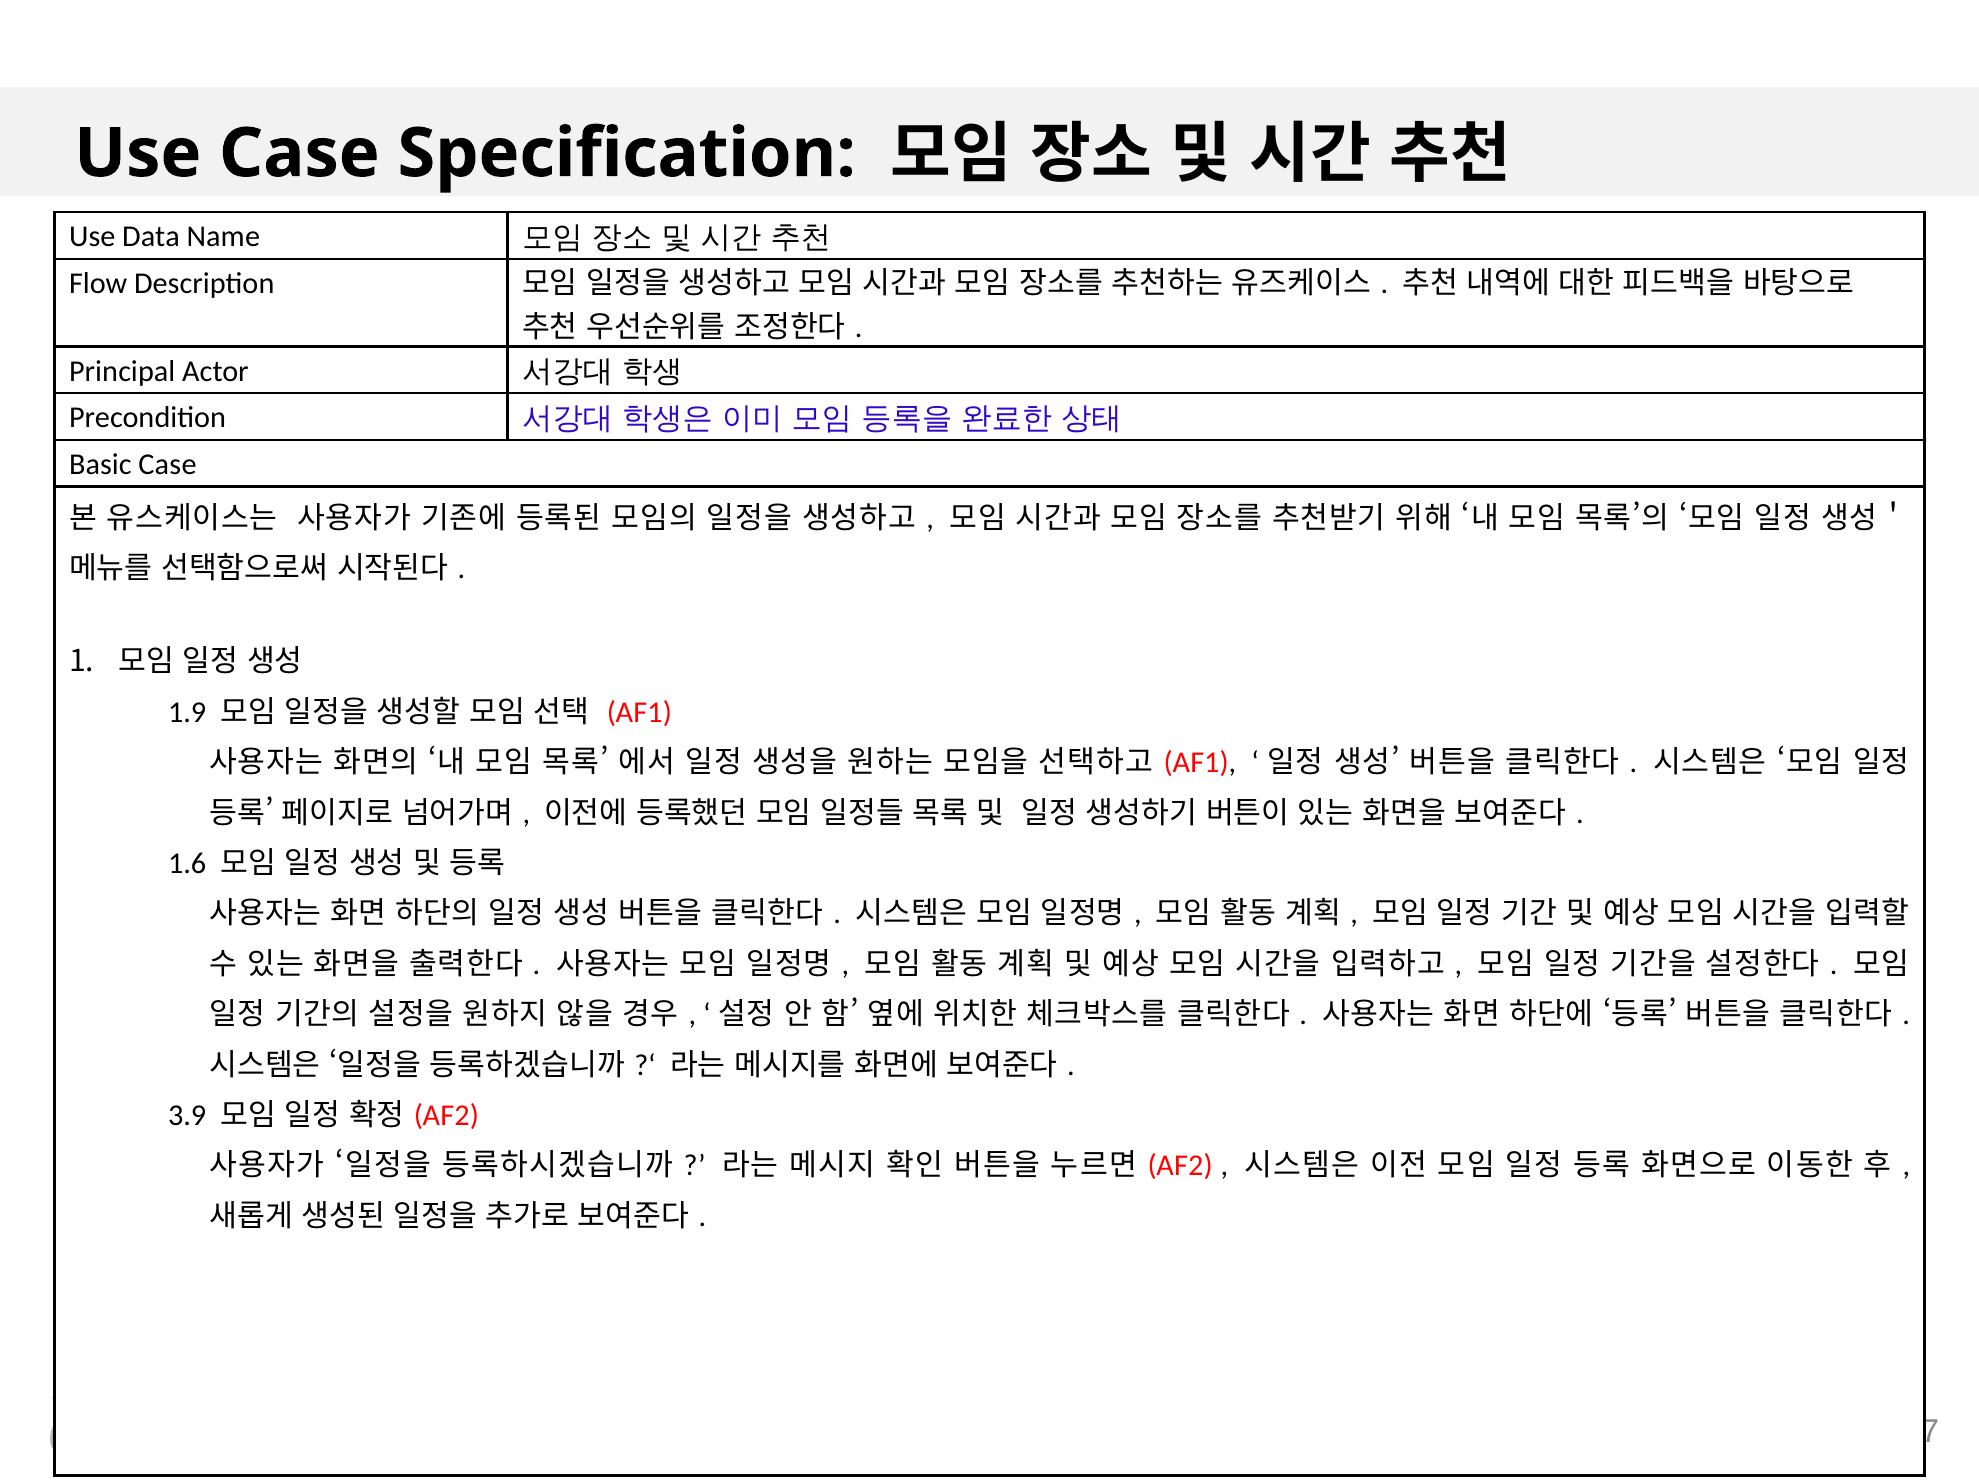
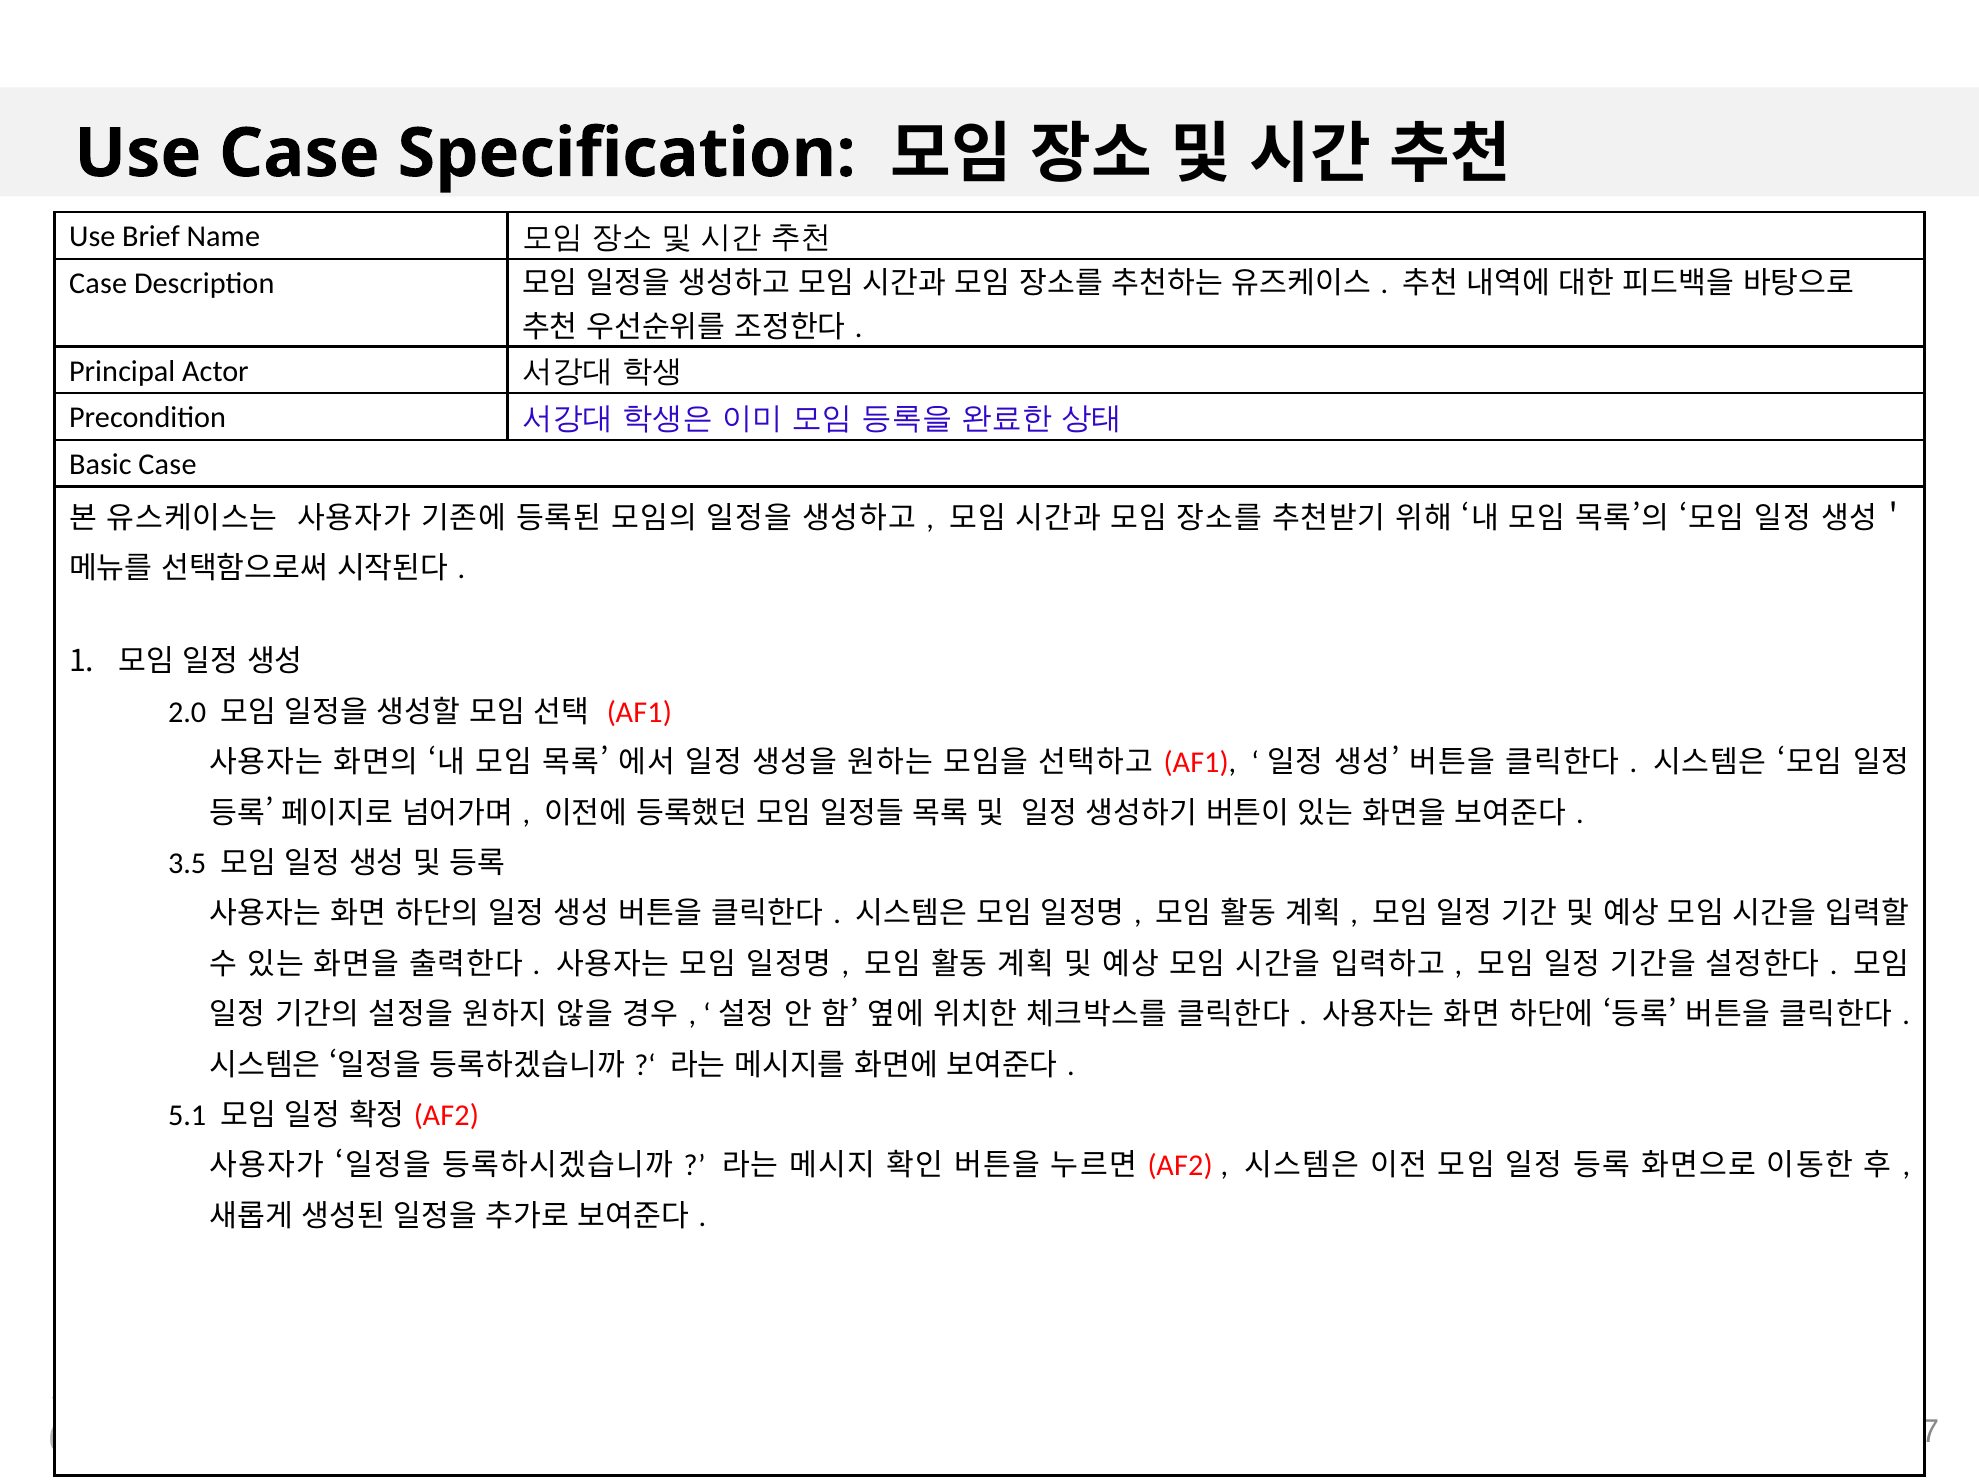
Data: Data -> Brief (151, 237)
Flow: Flow -> Case (98, 283)
1.9: 1.9 -> 2.0 (187, 713)
1.6: 1.6 -> 3.5 (187, 864)
3.9: 3.9 -> 5.1 (187, 1116)
